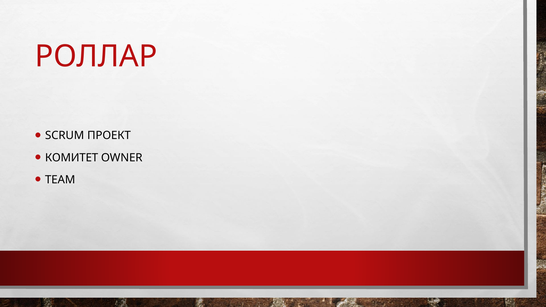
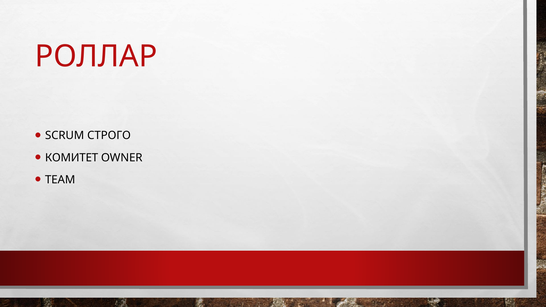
ПРОЕКТ: ПРОЕКТ -> СТРОГО (109, 136)
